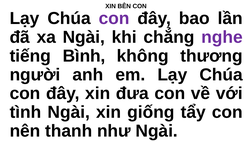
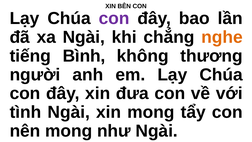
nghe colour: purple -> orange (222, 37)
xin giống: giống -> mong (151, 112)
nên thanh: thanh -> mong (69, 131)
